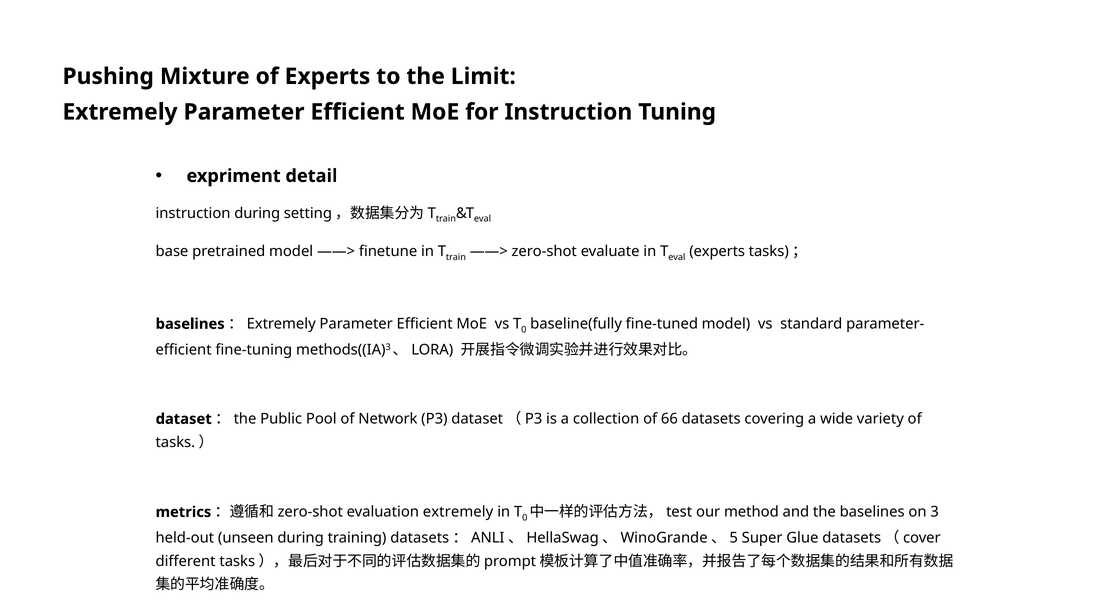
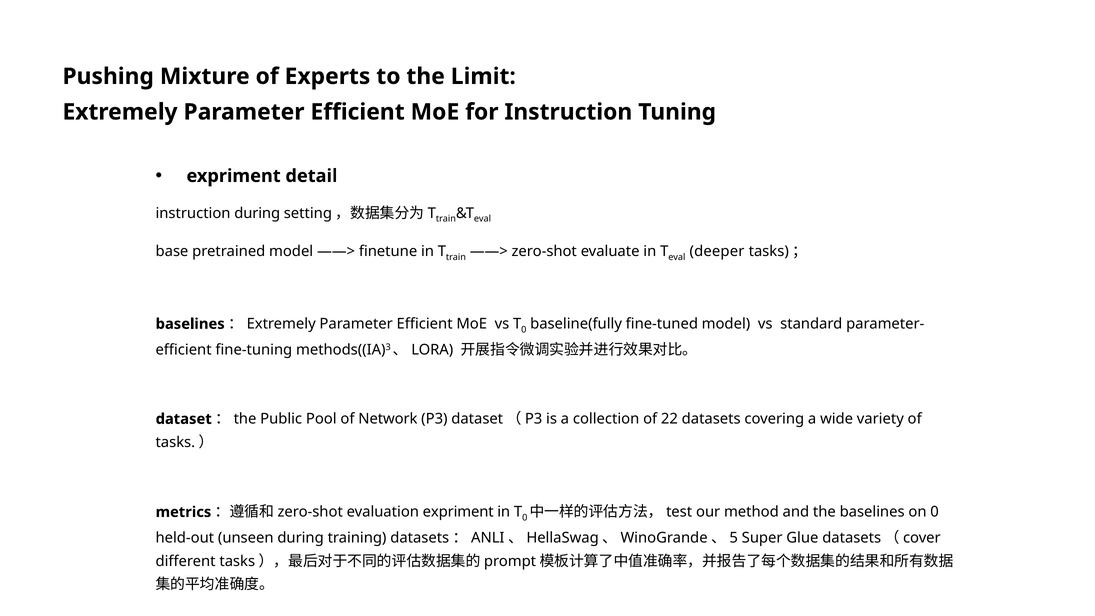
experts: experts -> deeper (717, 251)
66: 66 -> 22 (669, 419)
evaluation extremely: extremely -> expriment (458, 512)
on 3: 3 -> 0 (935, 512)
